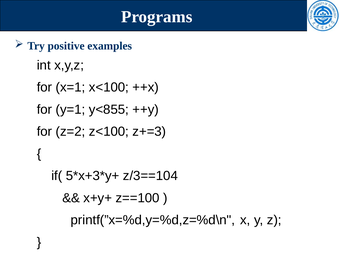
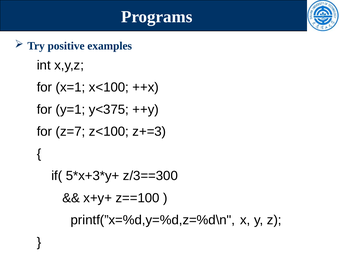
y<855: y<855 -> y<375 (109, 110)
z=2: z=2 -> z=7 (71, 132)
z/3==104: z/3==104 -> z/3==300 (150, 176)
